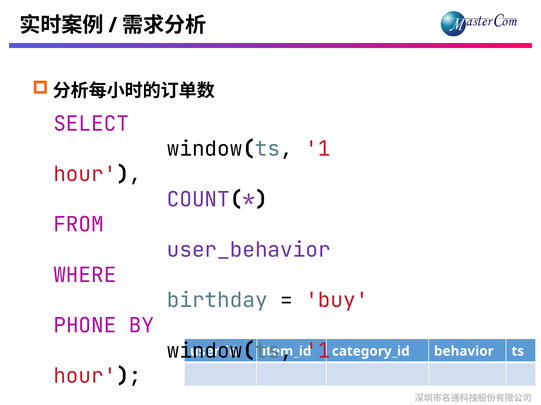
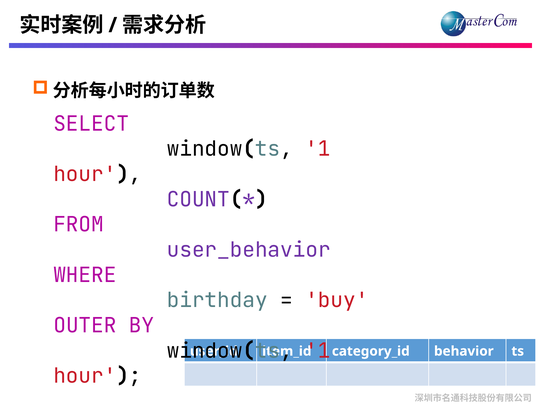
PHONE: PHONE -> OUTER (85, 326)
